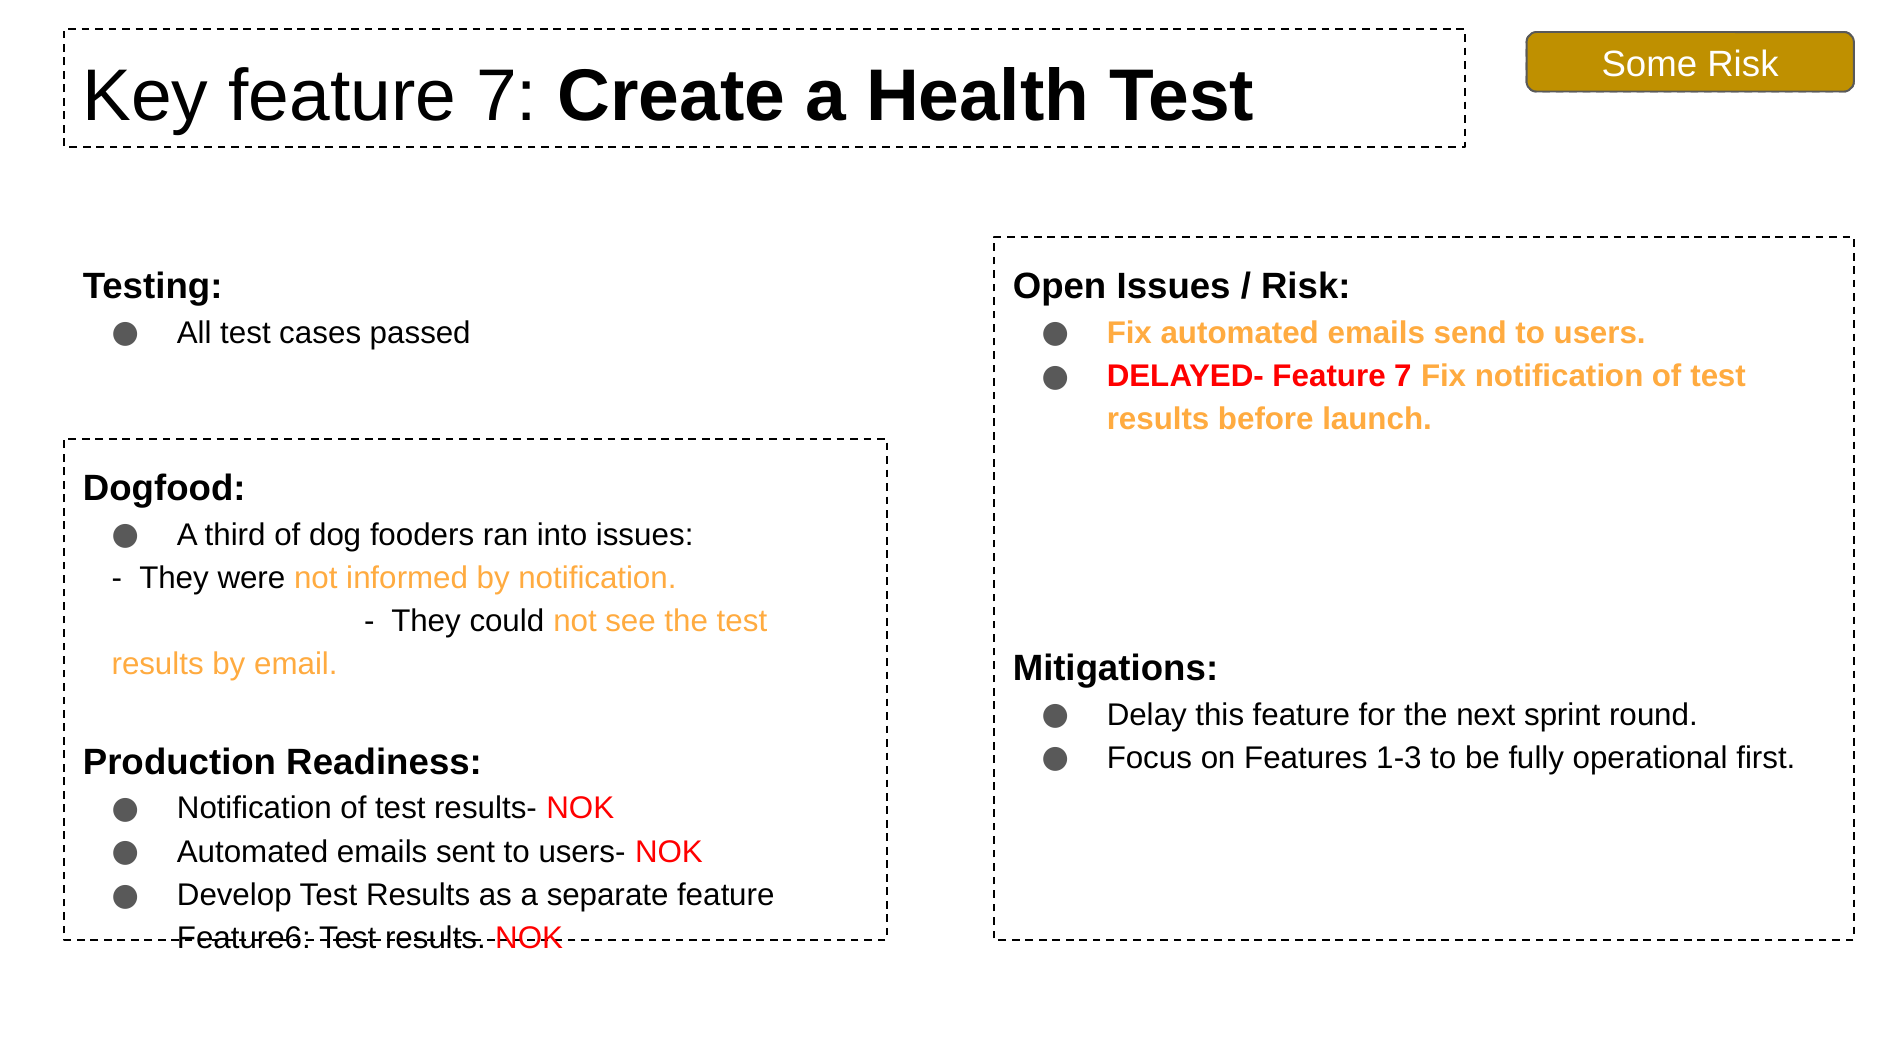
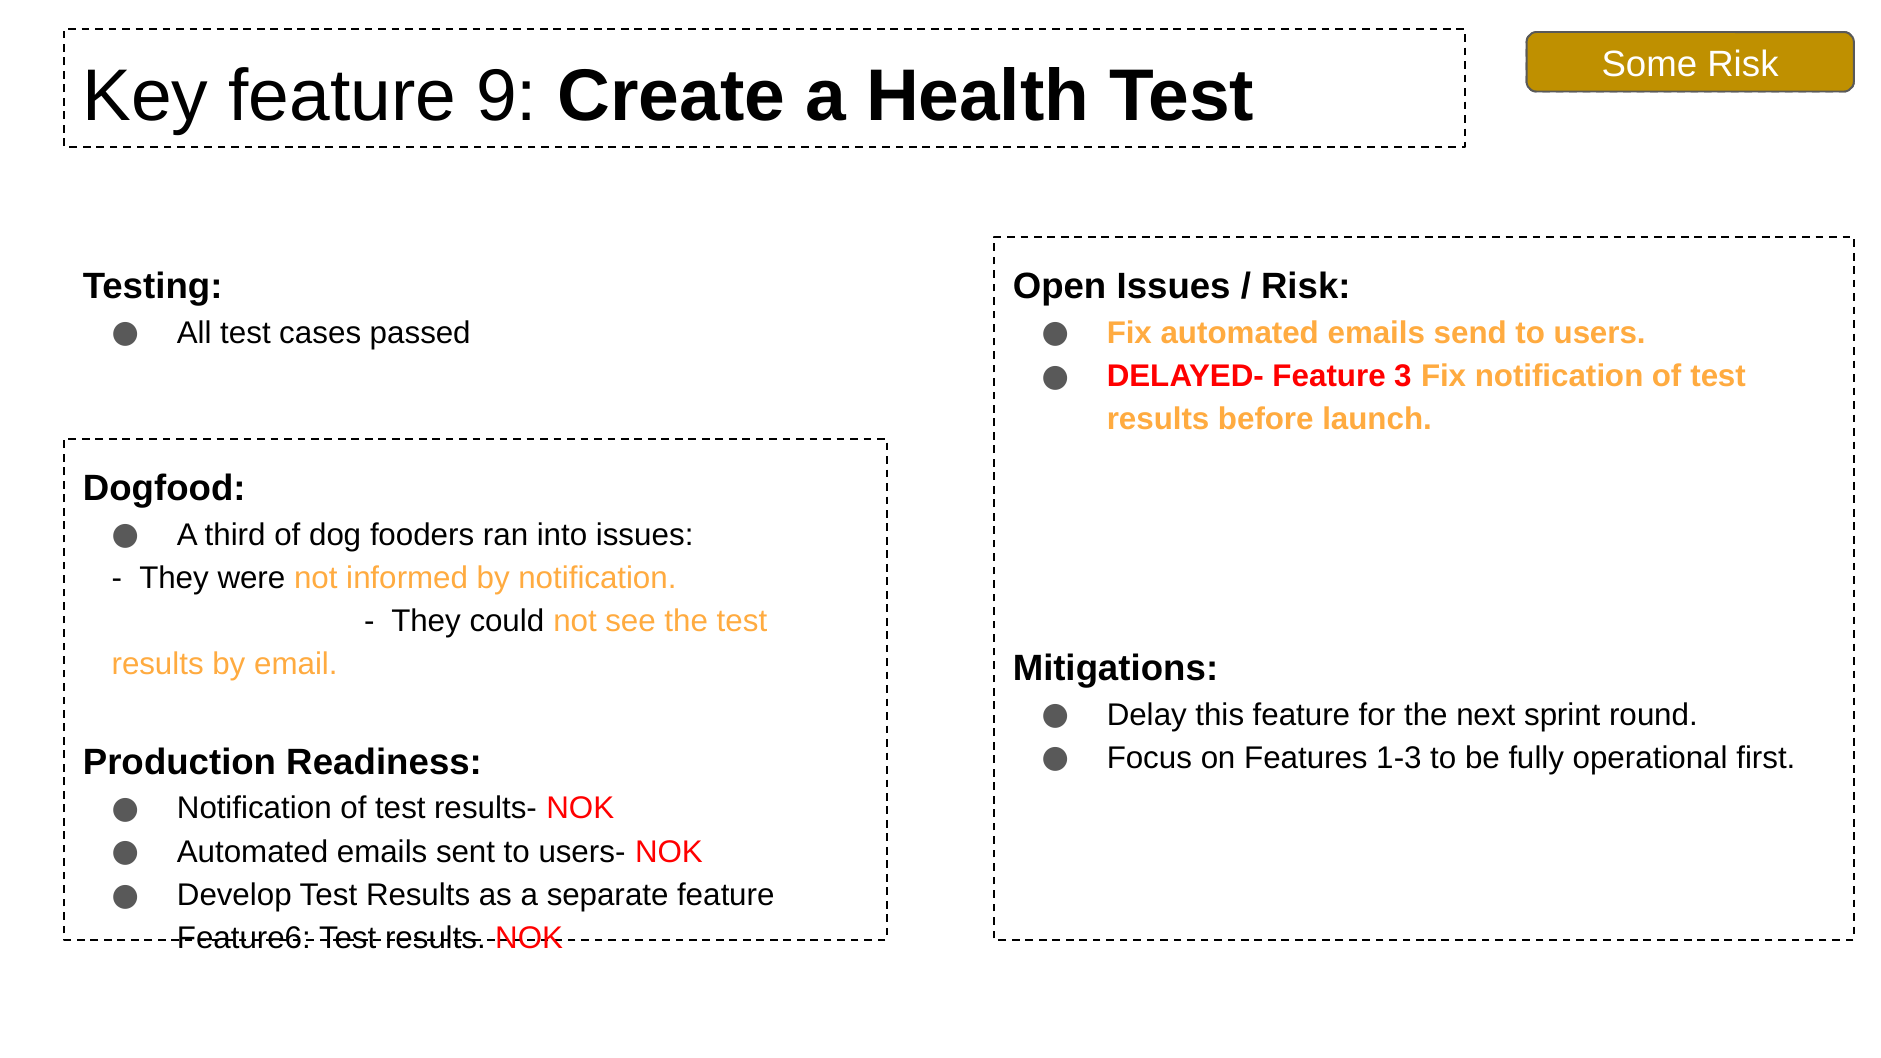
Key feature 7: 7 -> 9 (507, 97)
DELAYED- Feature 7: 7 -> 3 (1403, 376)
